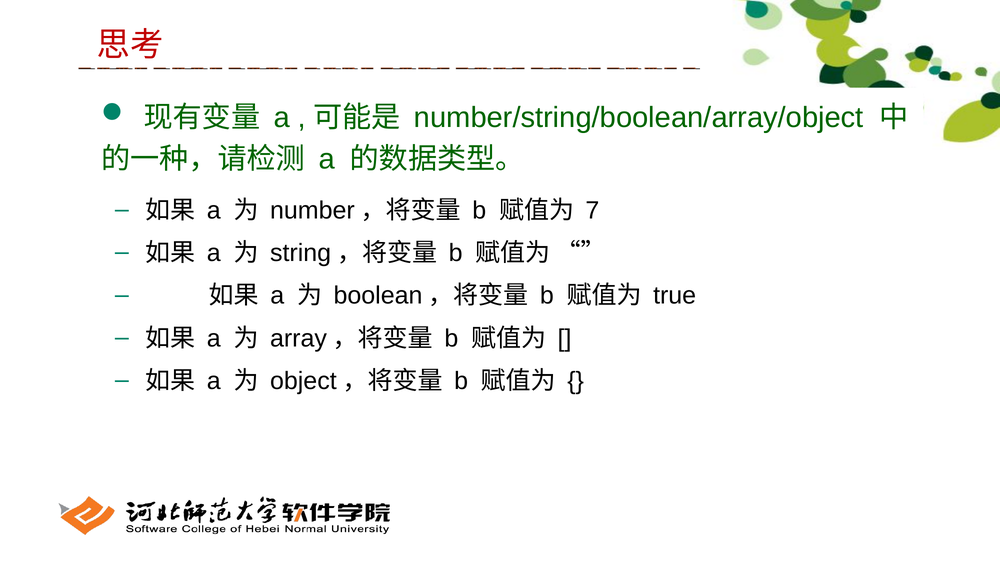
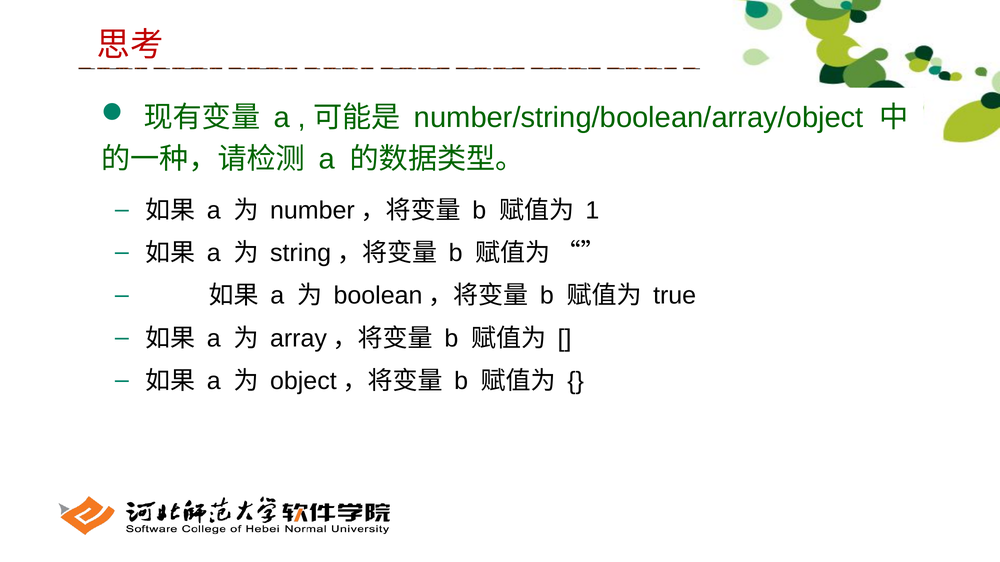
7: 7 -> 1 (592, 211)
